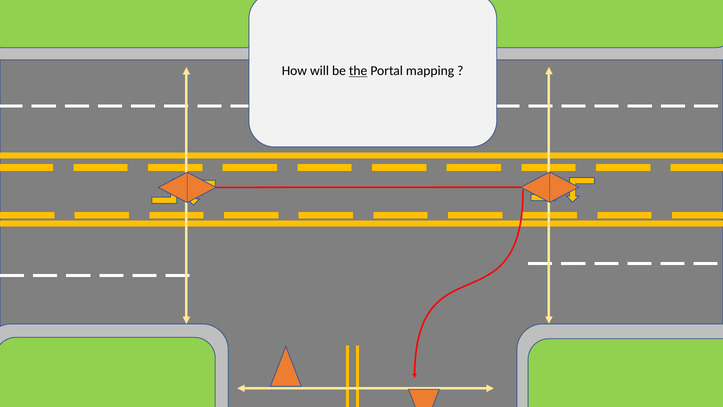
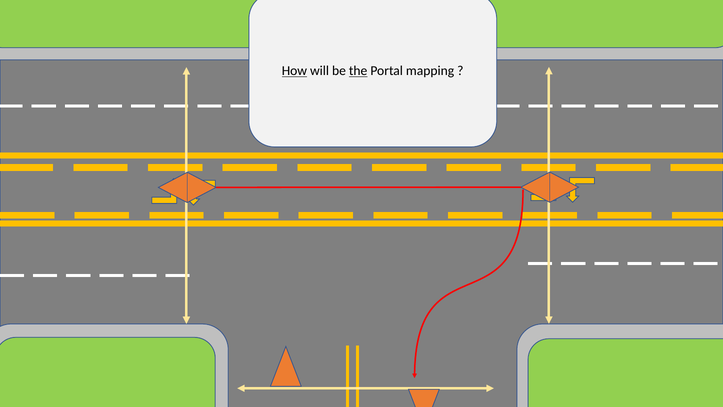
How underline: none -> present (294, 71)
